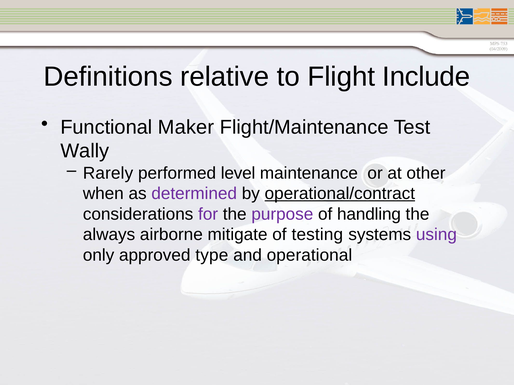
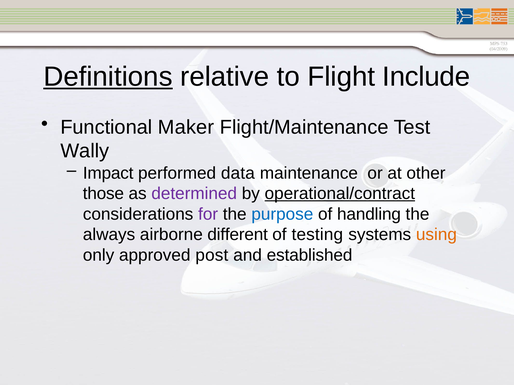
Definitions underline: none -> present (108, 77)
Rarely: Rarely -> Impact (108, 173)
level: level -> data (238, 173)
when: when -> those (103, 194)
purpose colour: purple -> blue (282, 214)
mitigate: mitigate -> different (238, 235)
using colour: purple -> orange (436, 235)
type: type -> post (212, 255)
operational: operational -> established (310, 255)
